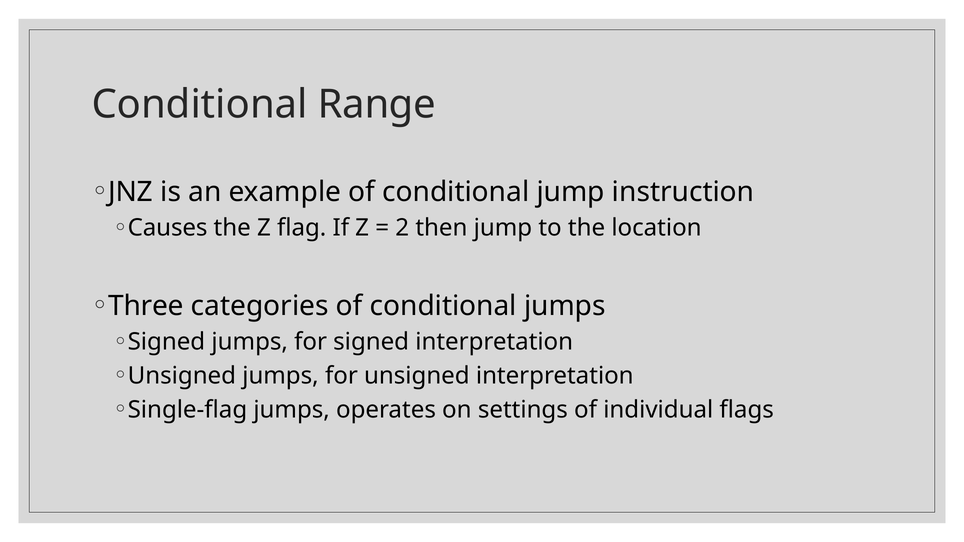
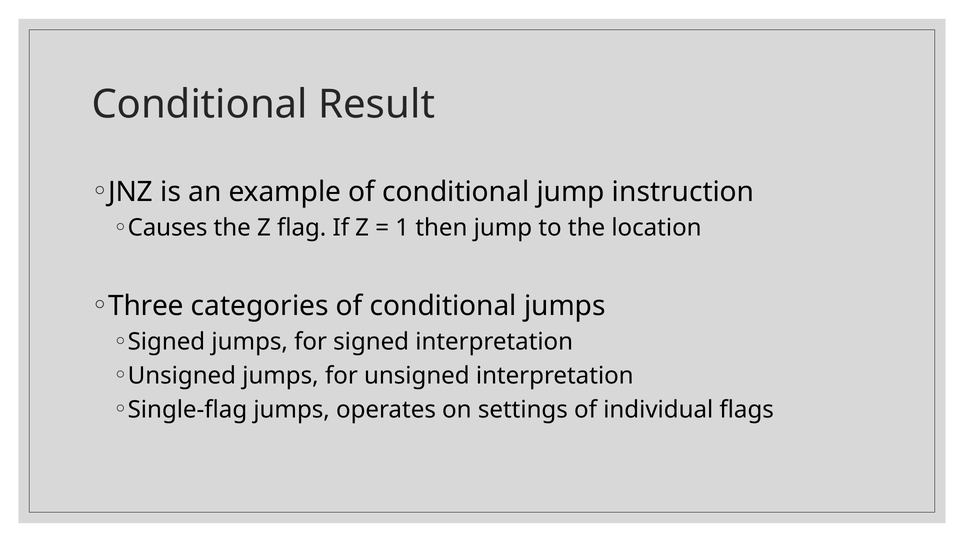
Range: Range -> Result (377, 105)
2: 2 -> 1 (402, 228)
